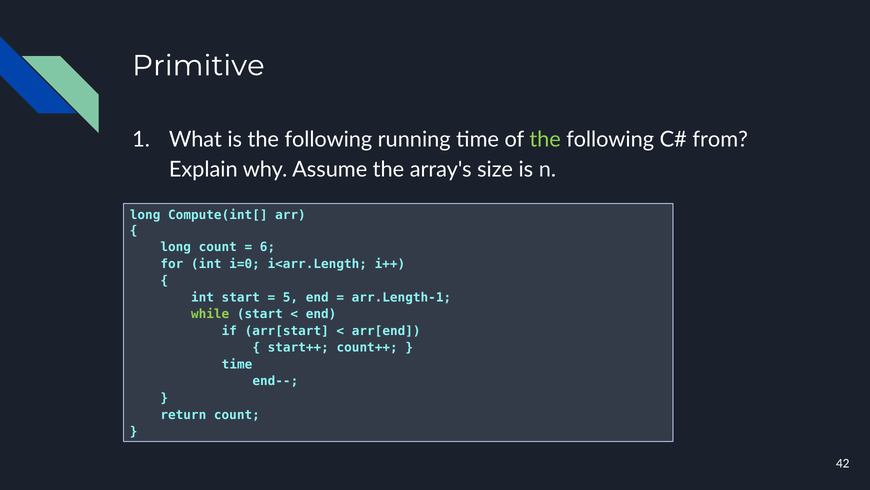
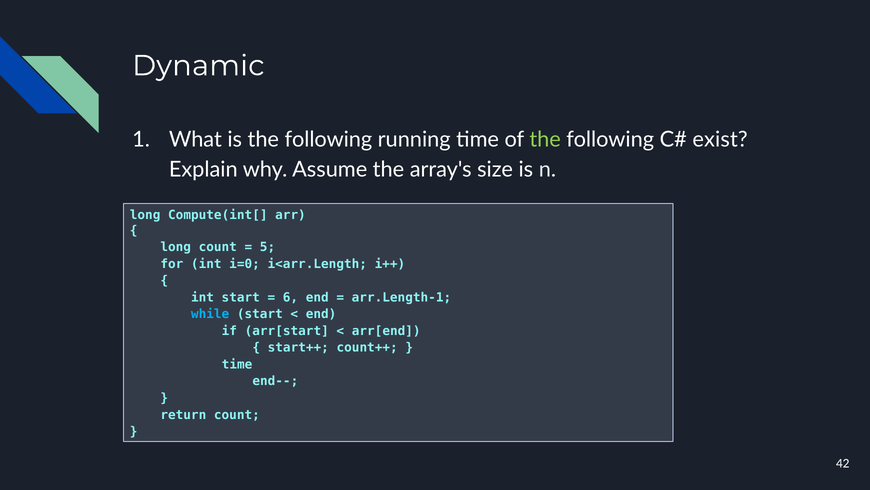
Primitive: Primitive -> Dynamic (198, 66)
from: from -> exist (720, 139)
6: 6 -> 5 (267, 247)
5: 5 -> 6 (290, 297)
while colour: light green -> light blue (210, 314)
